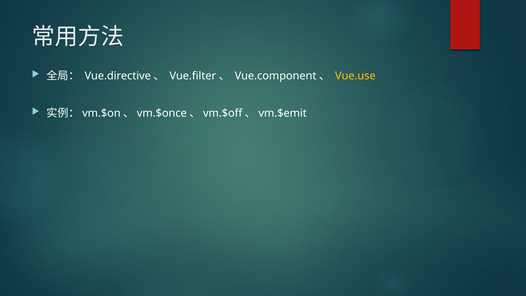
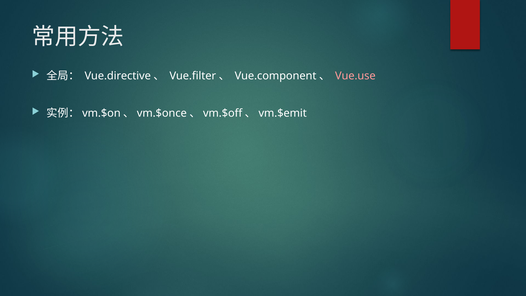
Vue.use colour: yellow -> pink (355, 76)
